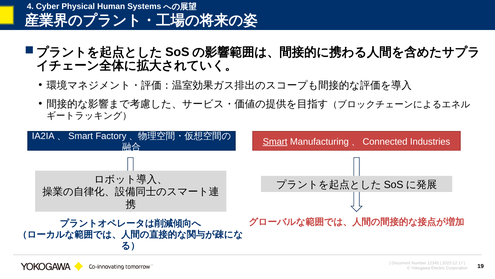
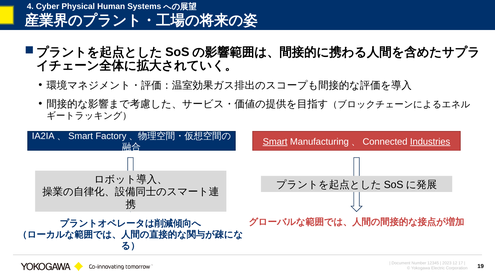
Industries underline: none -> present (430, 141)
